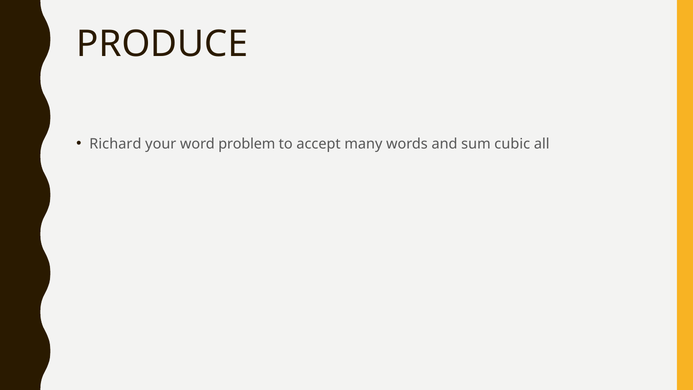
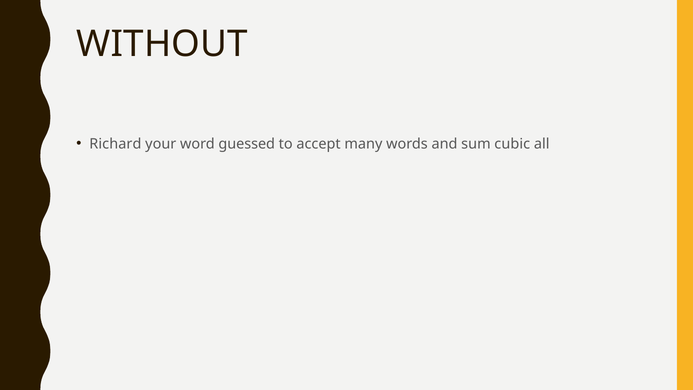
PRODUCE: PRODUCE -> WITHOUT (162, 44)
problem: problem -> guessed (247, 144)
